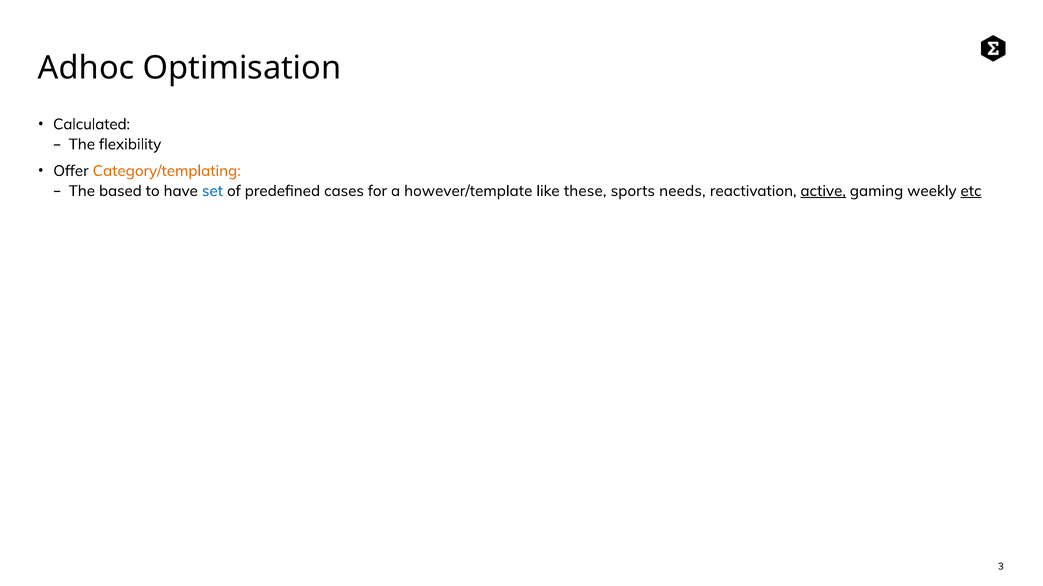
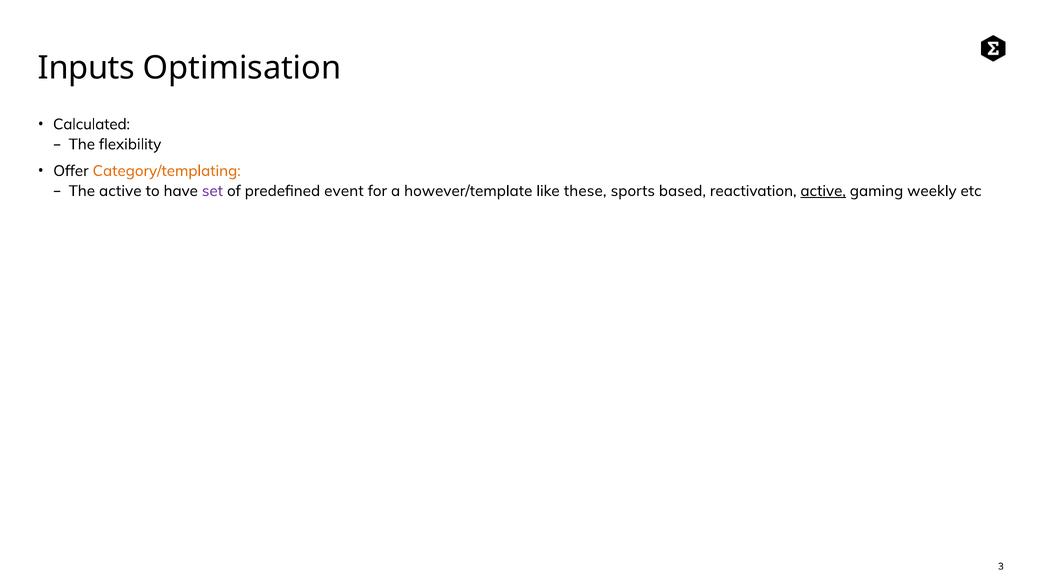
Adhoc: Adhoc -> Inputs (86, 68)
The based: based -> active (120, 191)
set colour: blue -> purple (212, 191)
cases: cases -> event (344, 191)
needs: needs -> based (682, 191)
etc underline: present -> none (971, 191)
